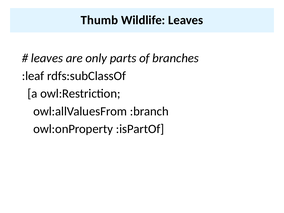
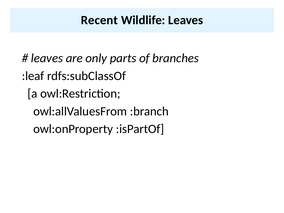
Thumb: Thumb -> Recent (99, 20)
